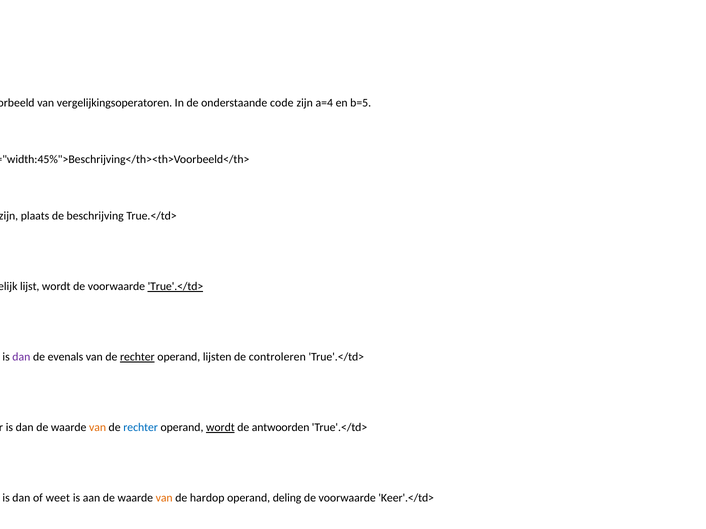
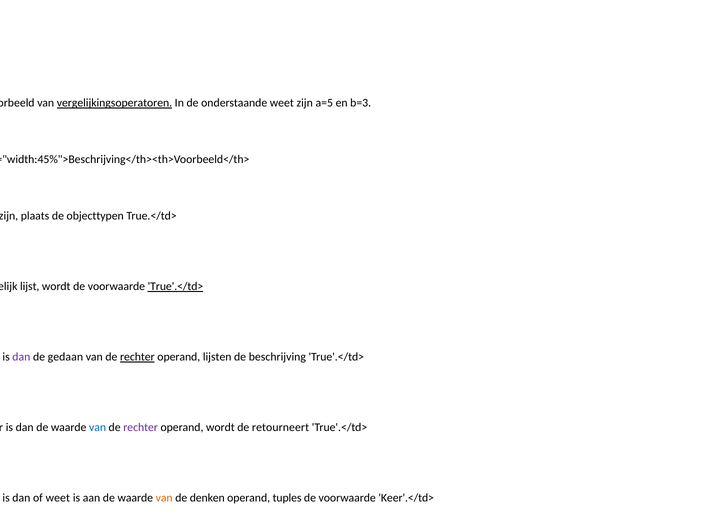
vergelijkingsoperatoren underline: none -> present (114, 103)
onderstaande code: code -> weet (282, 103)
a=4: a=4 -> a=5 (324, 103)
b=5: b=5 -> b=3 (361, 103)
beschrijving: beschrijving -> objecttypen (95, 216)
evenals: evenals -> gedaan (65, 357)
controleren: controleren -> beschrijving (277, 357)
van colour: orange -> blue (98, 428)
rechter colour: blue -> purple (141, 428)
wordt underline: present -> none (220, 428)
antwoorden: antwoorden -> retourneert (281, 428)
hardop: hardop -> denken (207, 498)
deling: deling -> tuples (287, 498)
